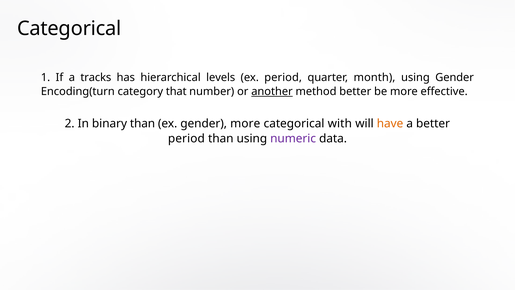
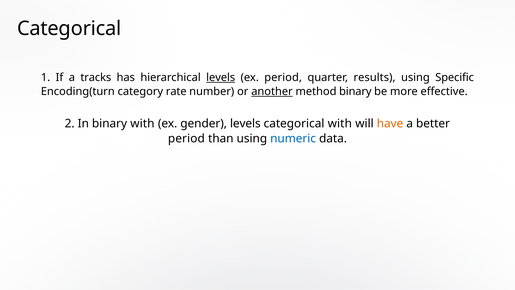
levels underline: none -> present (221, 78)
month: month -> results (375, 78)
using Gender: Gender -> Specific (455, 78)
that: that -> rate (176, 91)
method better: better -> binary (355, 91)
binary than: than -> with (142, 124)
gender more: more -> levels (245, 124)
numeric colour: purple -> blue (293, 138)
